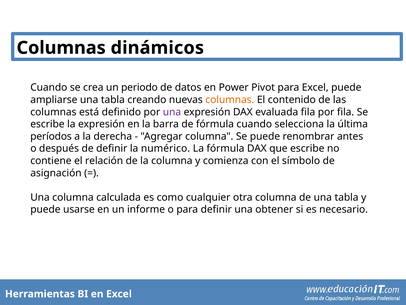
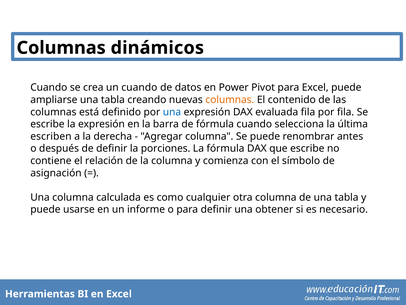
un periodo: periodo -> cuando (139, 87)
una colour: purple -> blue (172, 112)
períodos: períodos -> escriben (51, 136)
numérico: numérico -> porciones (166, 148)
